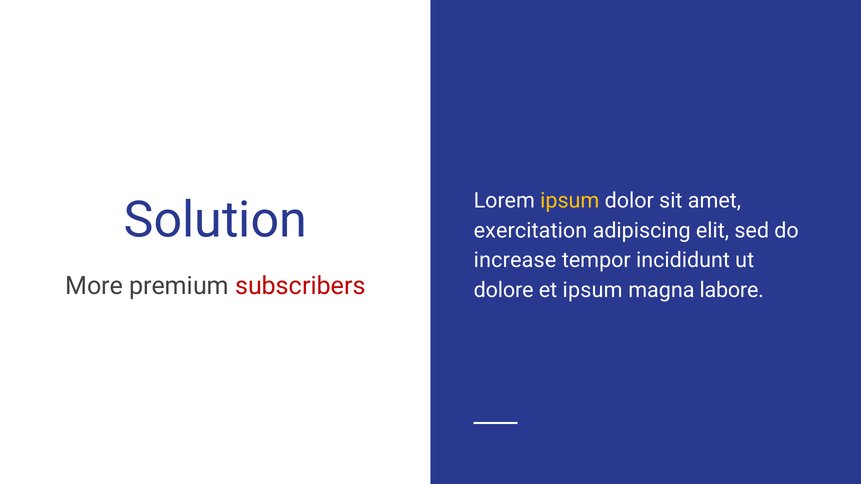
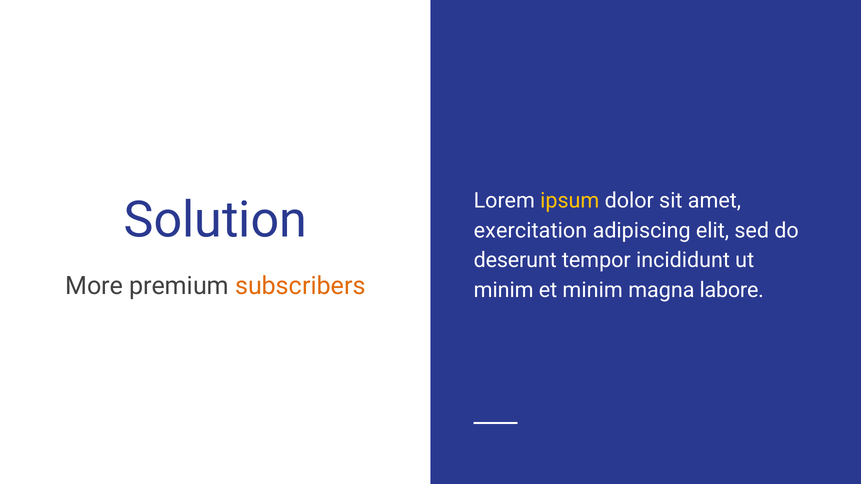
increase: increase -> deserunt (515, 260)
subscribers colour: red -> orange (300, 286)
dolore: dolore -> minim (504, 290)
et ipsum: ipsum -> minim (593, 290)
